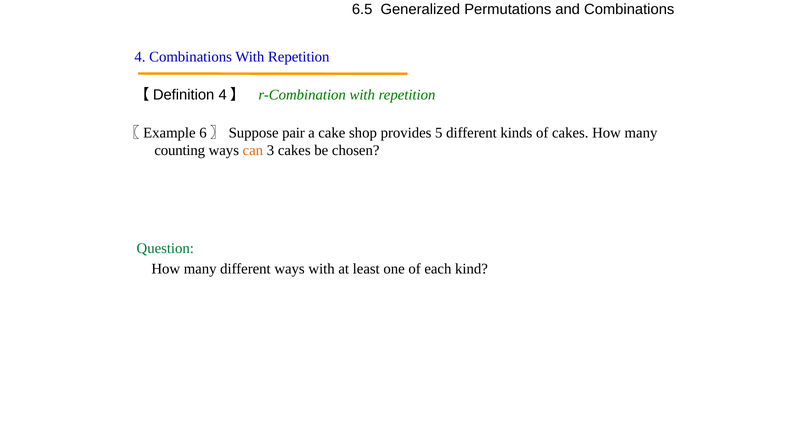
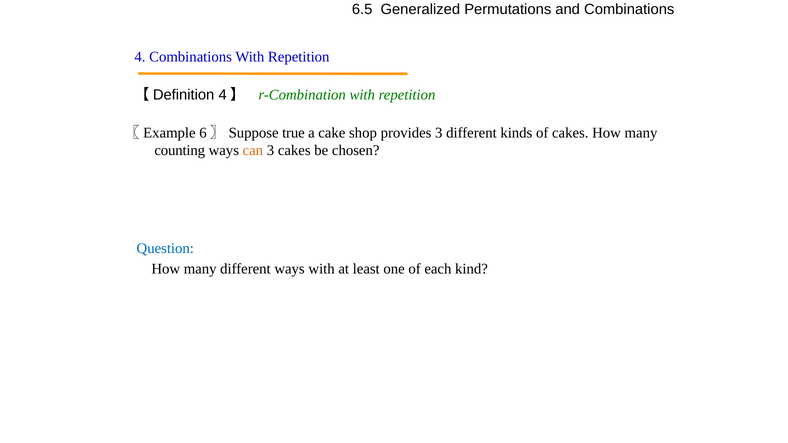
pair: pair -> true (293, 133)
provides 5: 5 -> 3 (439, 133)
Question colour: green -> blue (165, 248)
